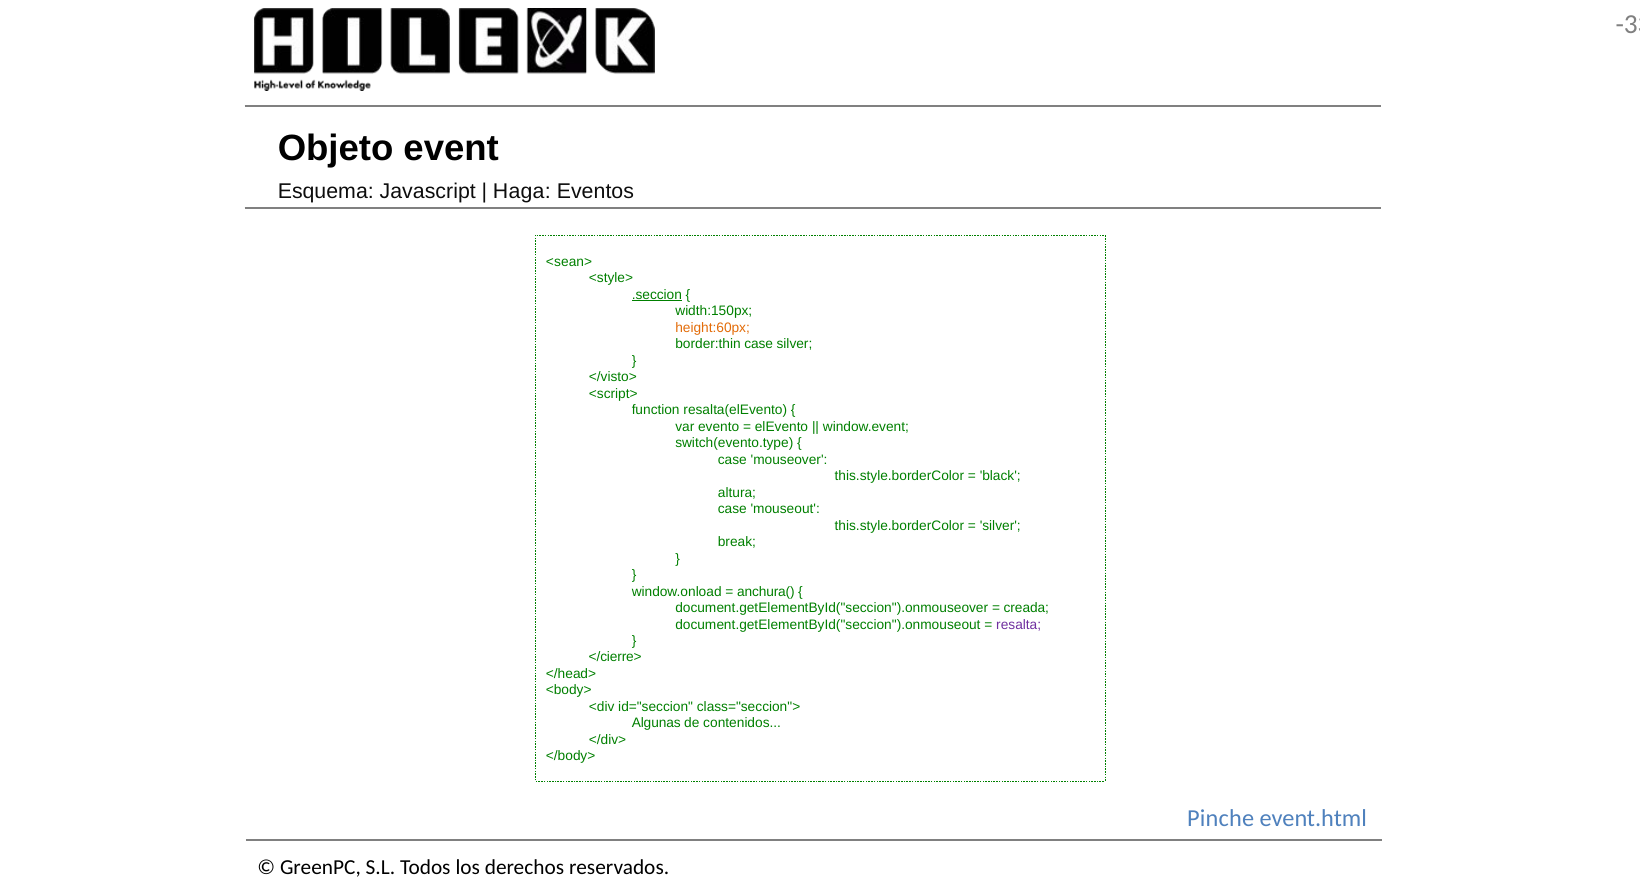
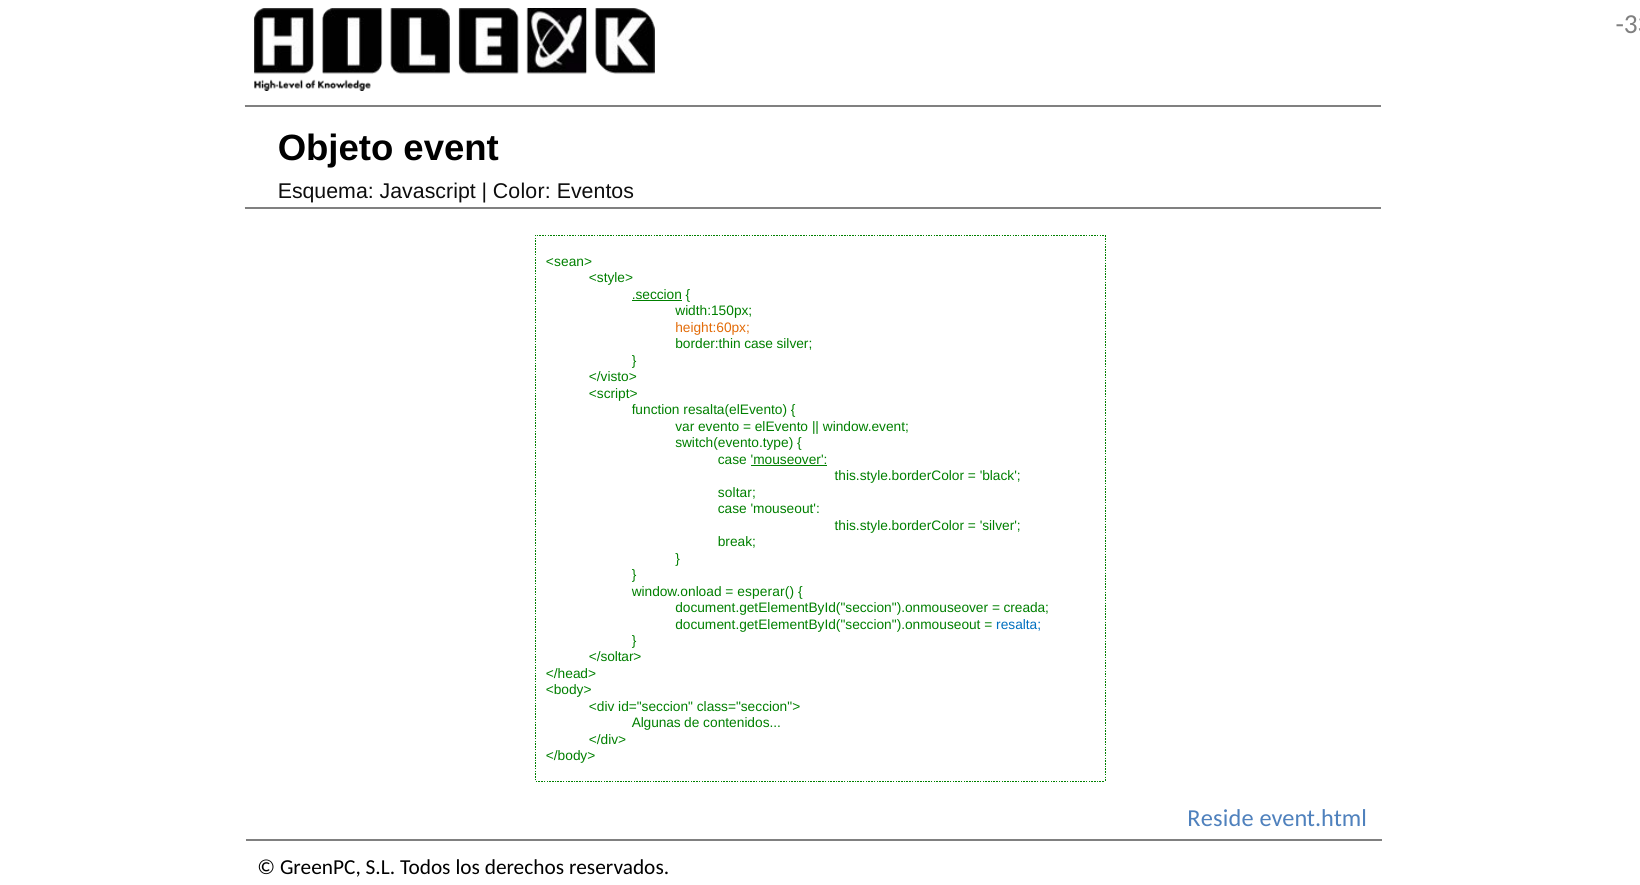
Haga: Haga -> Color (522, 191)
mouseover underline: none -> present (789, 459)
altura: altura -> soltar (737, 492)
anchura(: anchura( -> esperar( (766, 591)
resalta colour: purple -> blue (1019, 624)
</cierre>: </cierre> -> </soltar> (615, 657)
Pinche: Pinche -> Reside (1221, 818)
